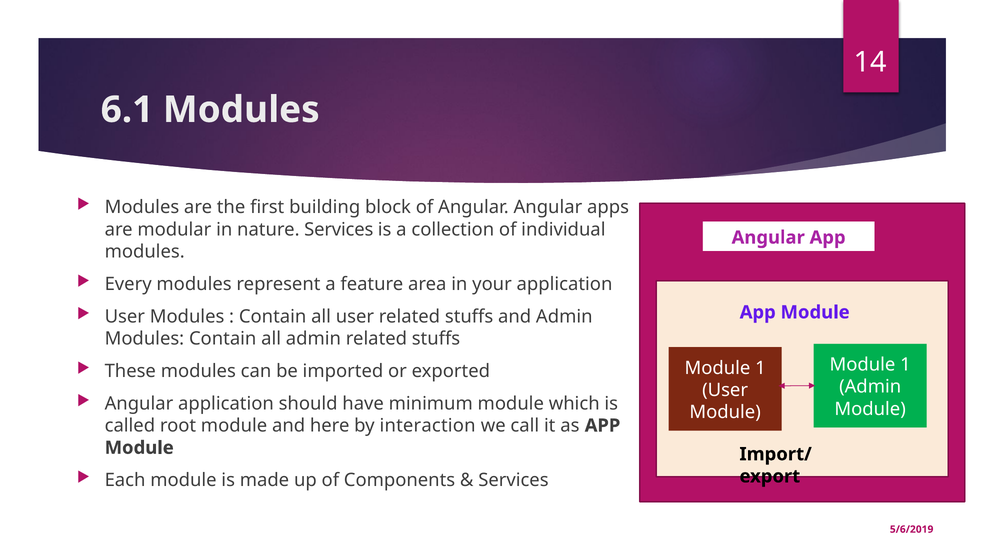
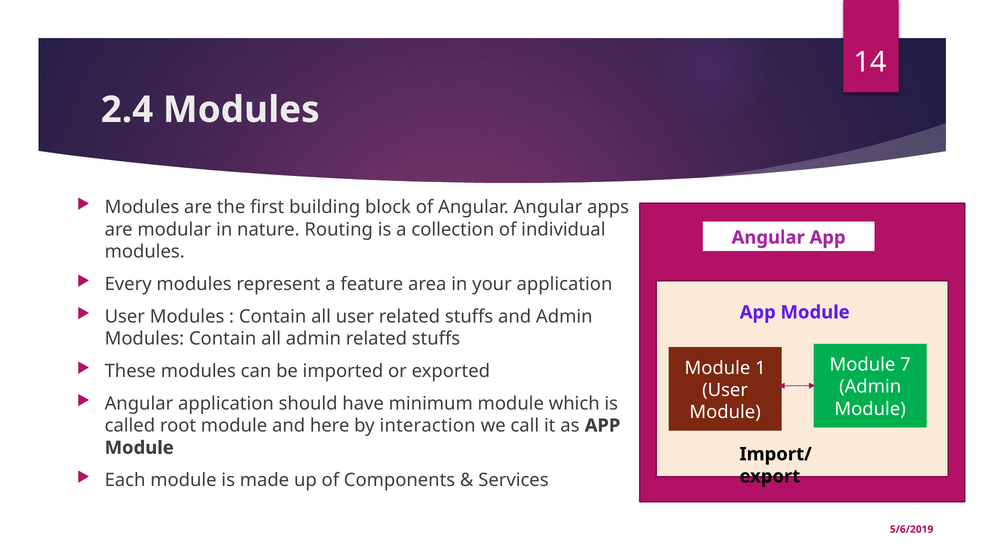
6.1: 6.1 -> 2.4 (127, 110)
nature Services: Services -> Routing (339, 229)
1: 1 -> 7 (906, 365)
